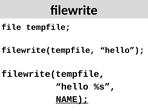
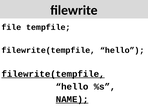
filewrite(tempfile underline: none -> present (53, 74)
